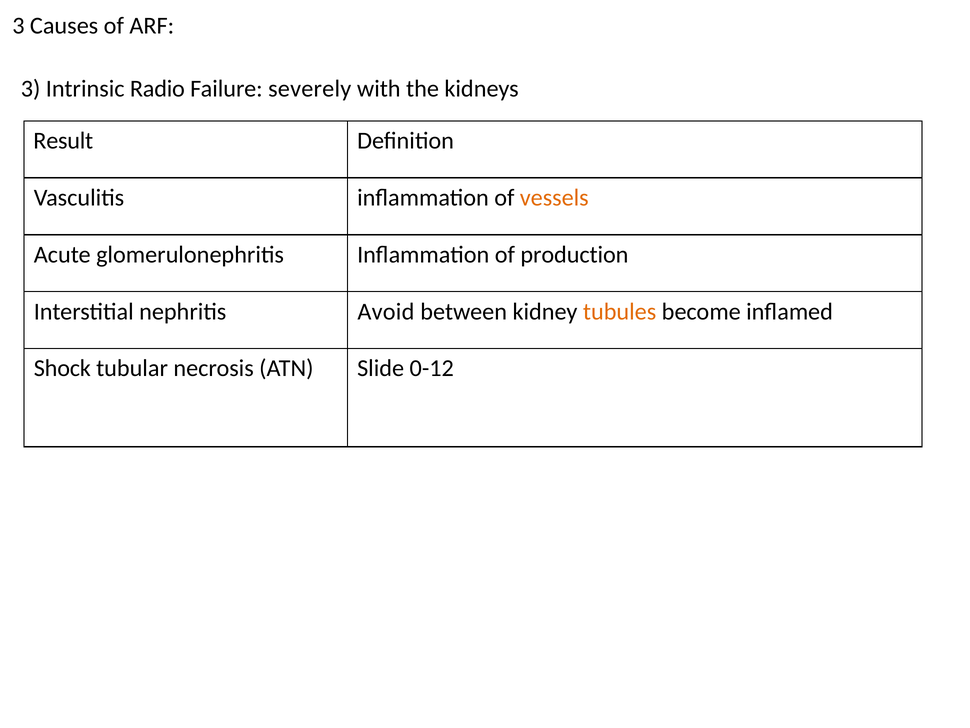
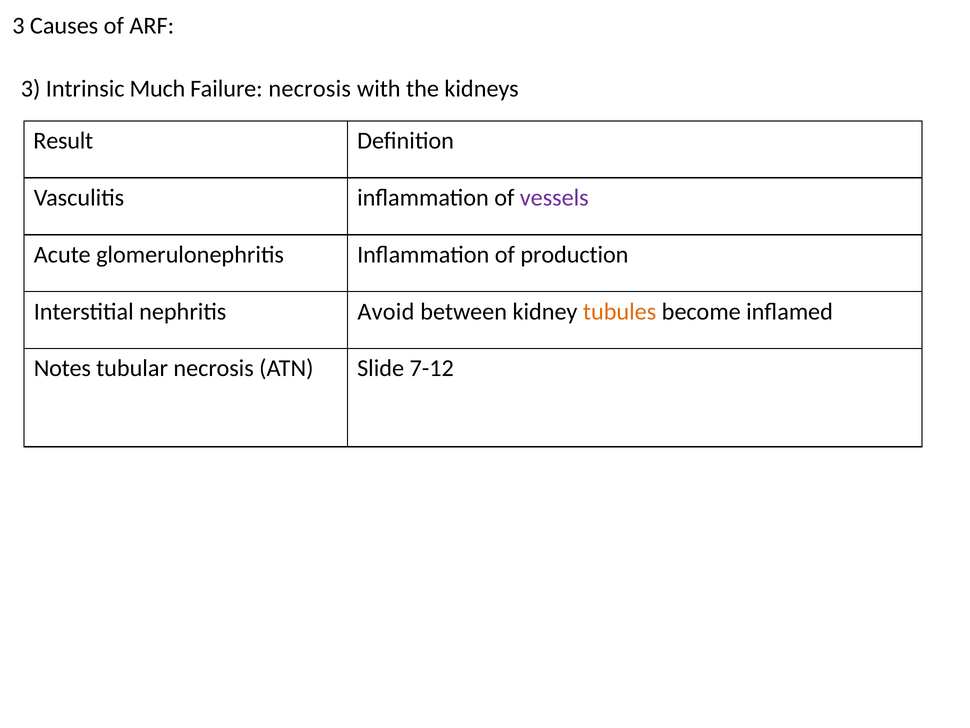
Radio: Radio -> Much (157, 89)
Failure severely: severely -> necrosis (310, 89)
vessels colour: orange -> purple (554, 198)
Shock: Shock -> Notes (62, 368)
0-12: 0-12 -> 7-12 (432, 368)
